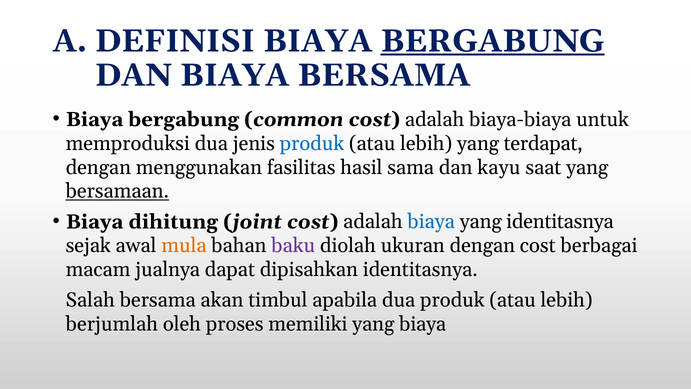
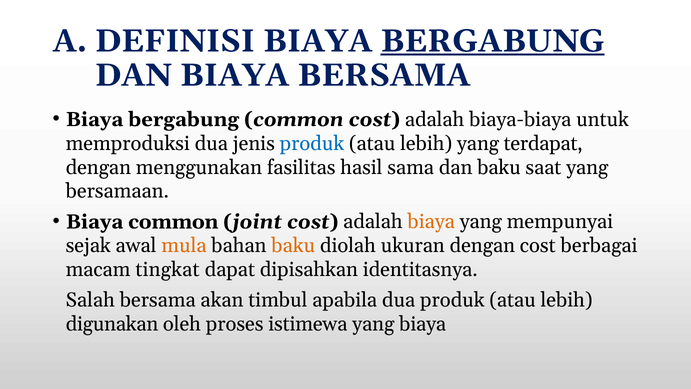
dan kayu: kayu -> baku (499, 167)
bersamaan underline: present -> none (117, 191)
Biaya dihitung: dihitung -> common (173, 222)
biaya colour: blue -> orange (431, 222)
yang identitasnya: identitasnya -> mempunyai (560, 222)
baku colour: purple -> orange (293, 246)
jualnya: jualnya -> tingkat (167, 270)
berjumlah: berjumlah -> digunakan (112, 324)
memiliki: memiliki -> istimewa (308, 324)
